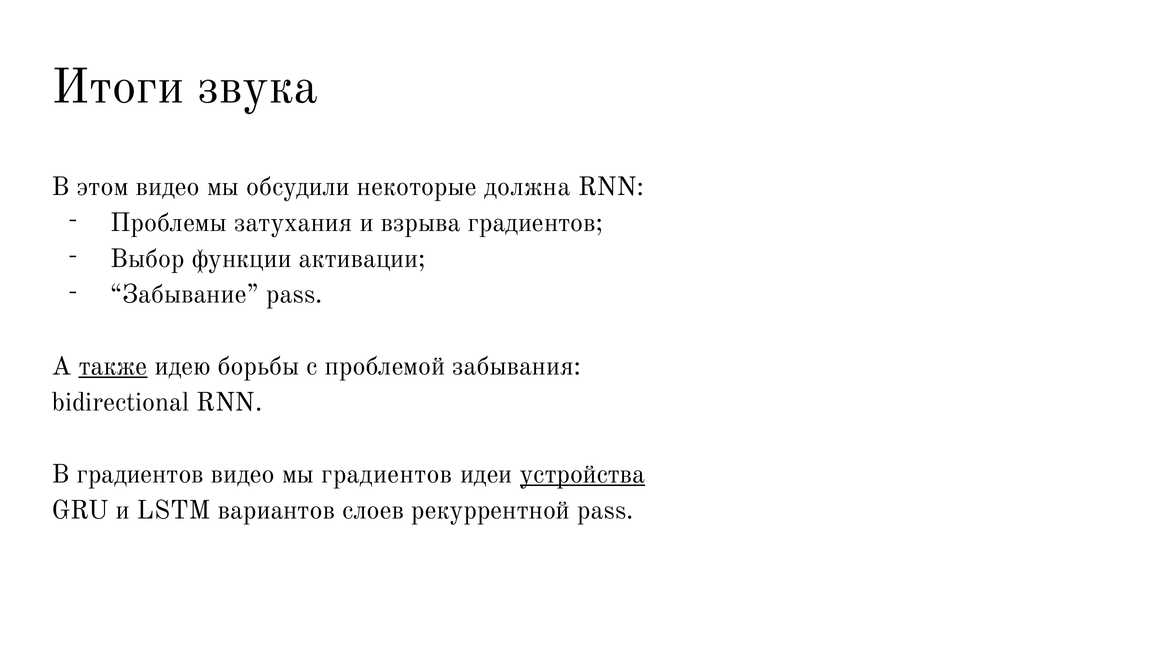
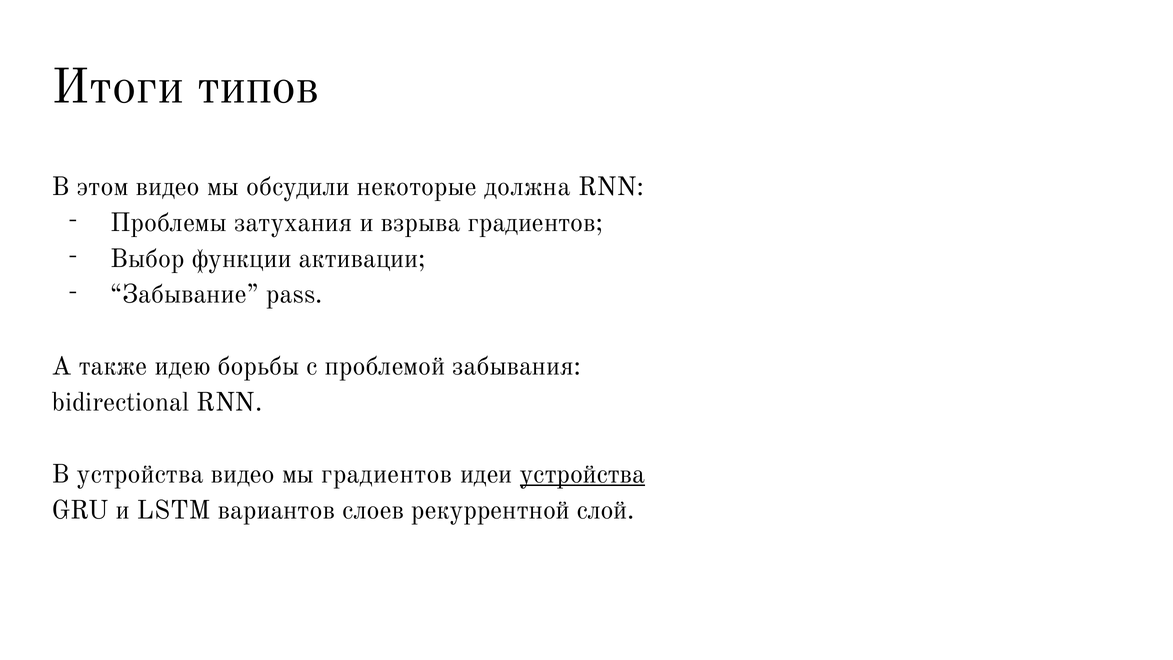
звука: звука -> типов (258, 87)
также underline: present -> none (113, 366)
В градиентов: градиентов -> устройства (140, 474)
рекуррентной pass: pass -> слой (606, 510)
